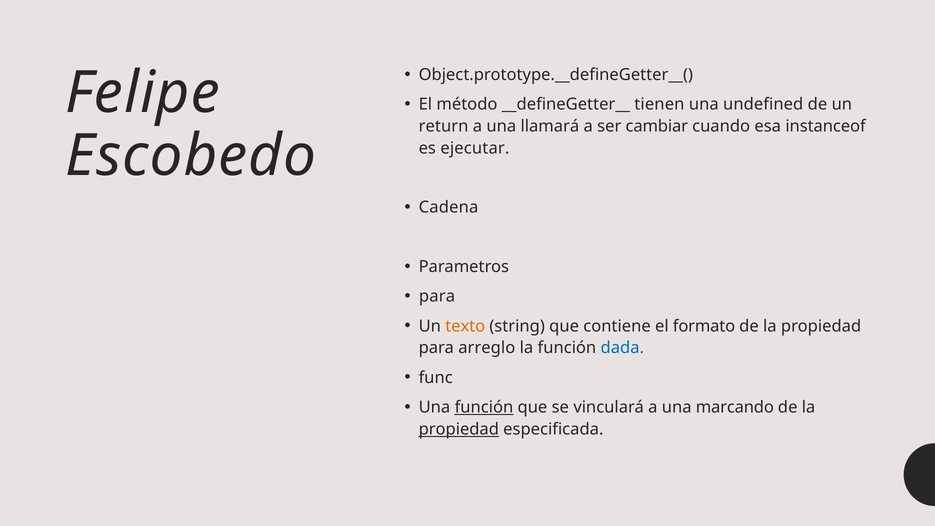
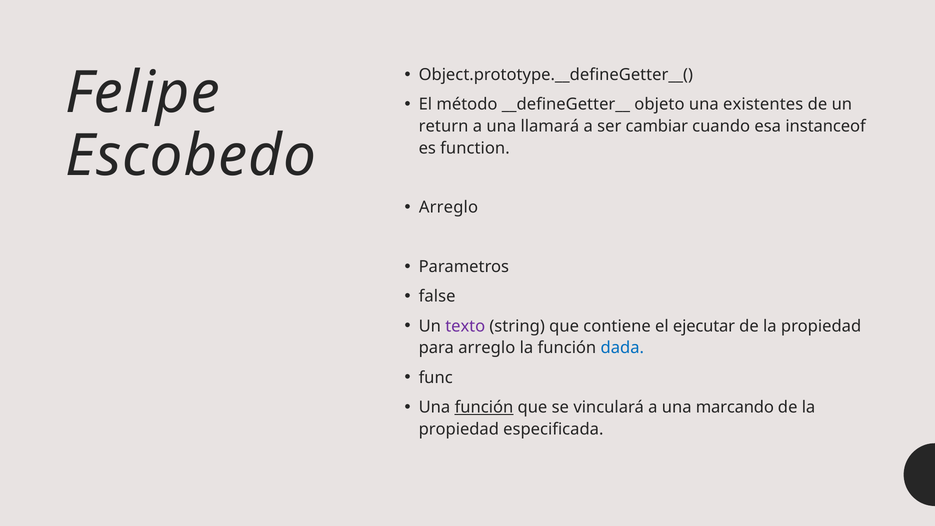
tienen: tienen -> objeto (659, 104)
undefined: undefined -> existentes (763, 104)
ejecutar: ejecutar -> function (475, 148)
Cadena: Cadena -> Arreglo (449, 207)
para: para -> false (437, 296)
texto colour: orange -> purple (465, 326)
formato: formato -> ejecutar (704, 326)
propiedad underline: present -> none (459, 429)
